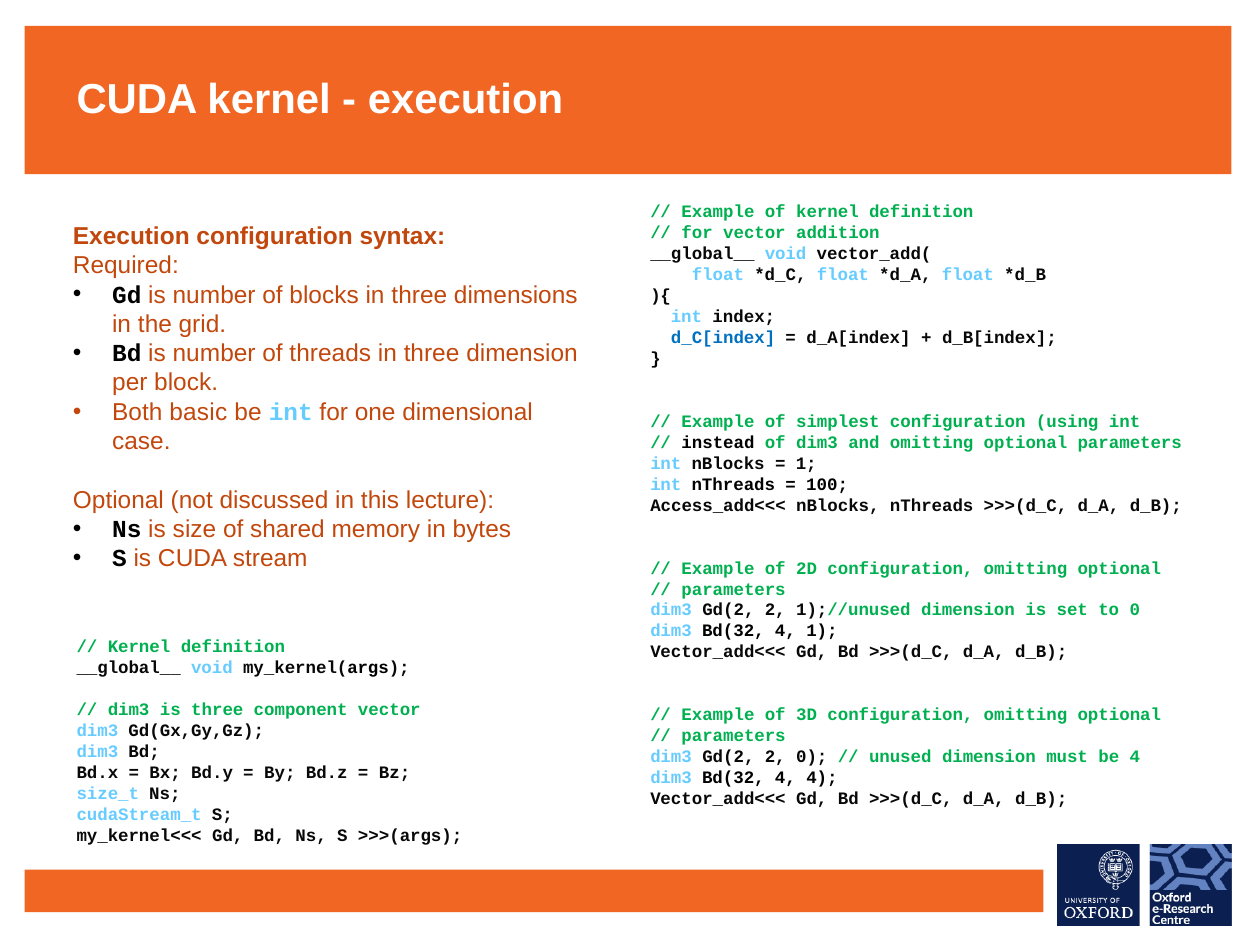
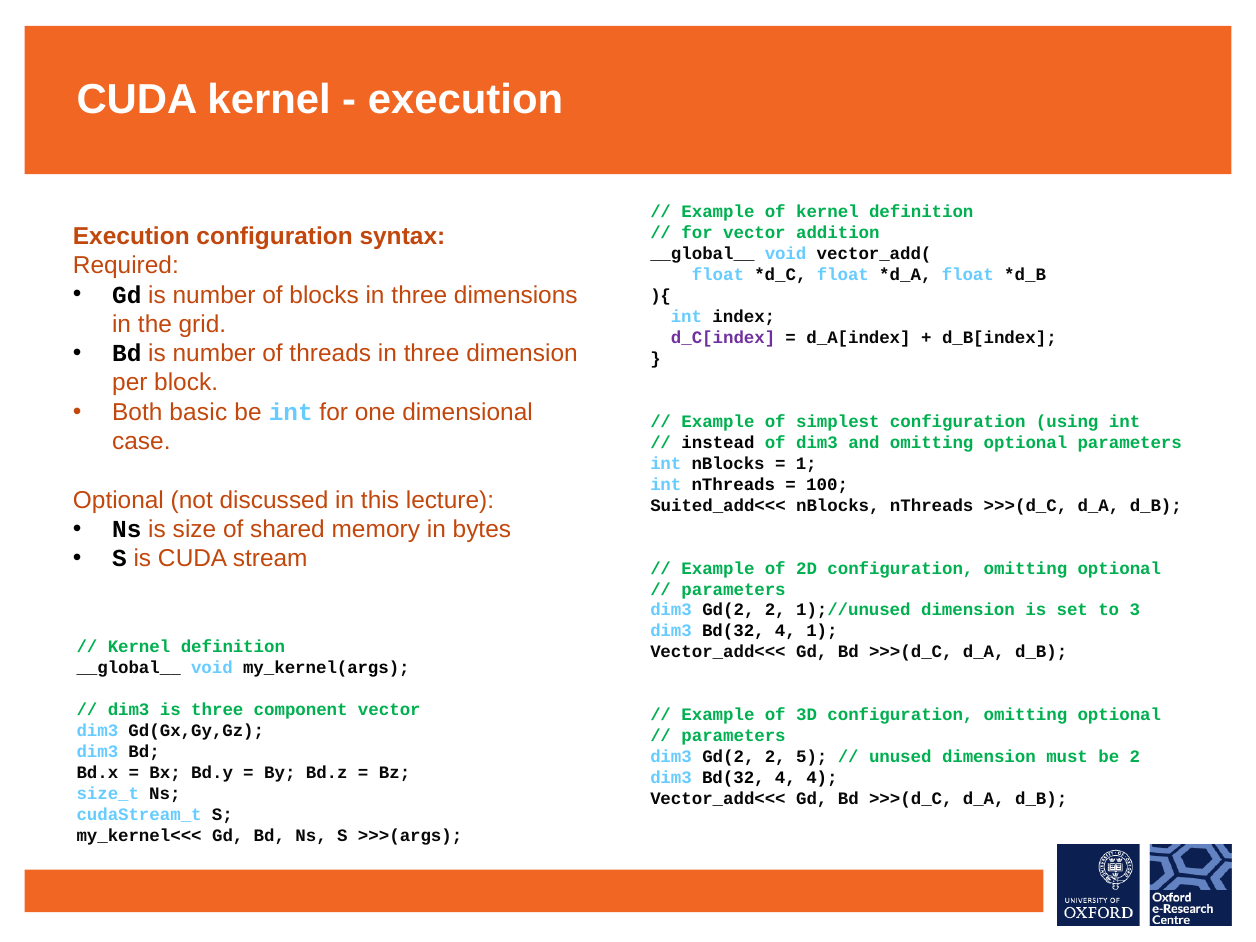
d_C[index colour: blue -> purple (723, 338)
Access_add<<<: Access_add<<< -> Suited_add<<< (718, 505)
to 0: 0 -> 3 (1135, 610)
2 0: 0 -> 5 (812, 757)
be 4: 4 -> 2 (1135, 757)
